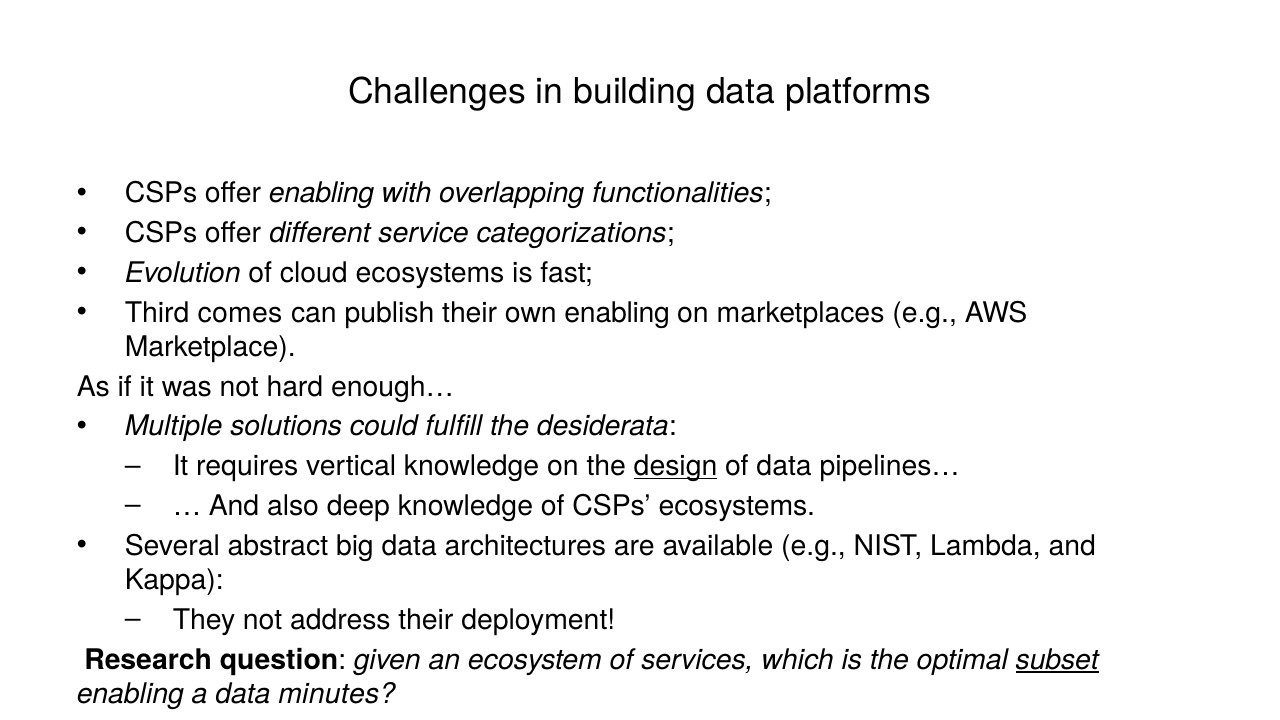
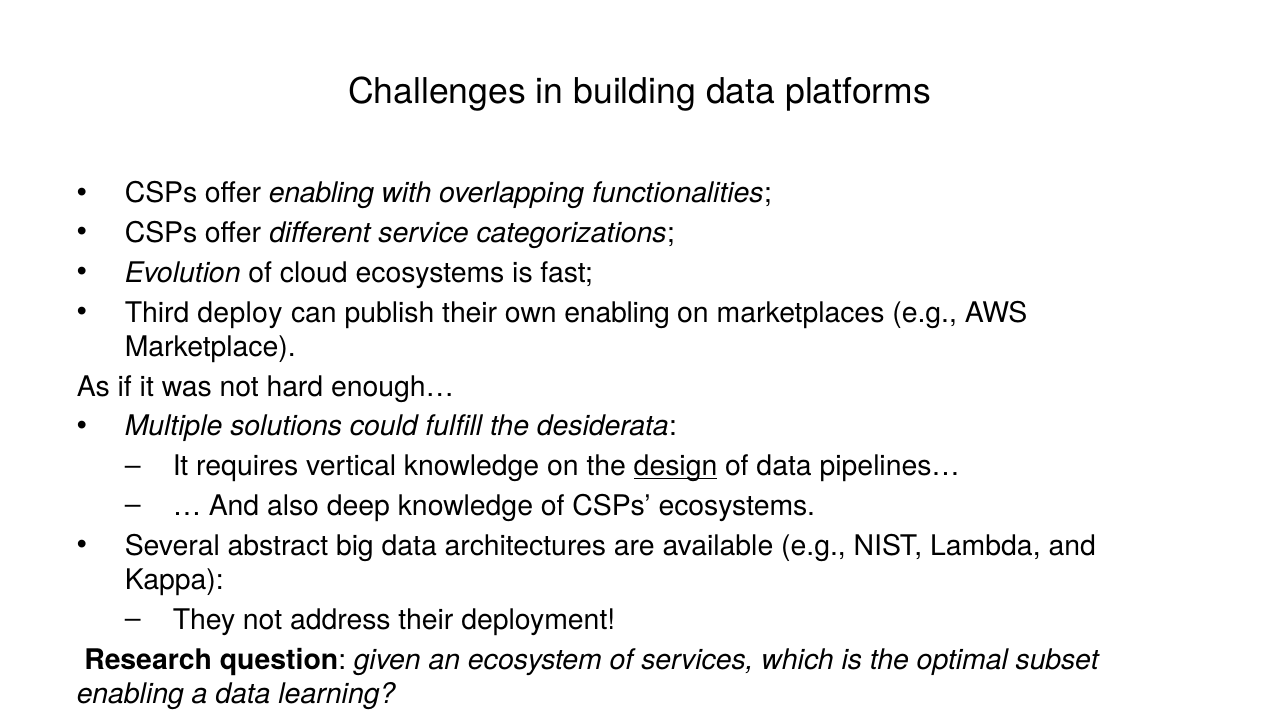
comes: comes -> deploy (240, 313)
subset underline: present -> none (1057, 660)
minutes: minutes -> learning (337, 694)
